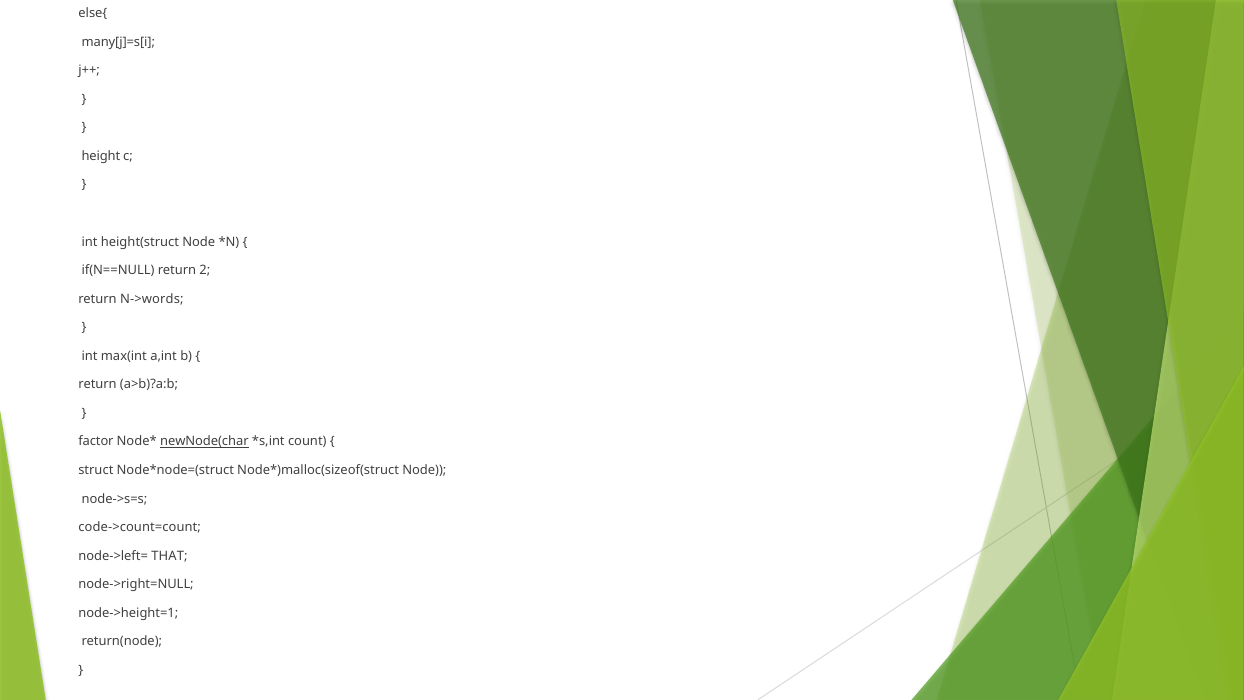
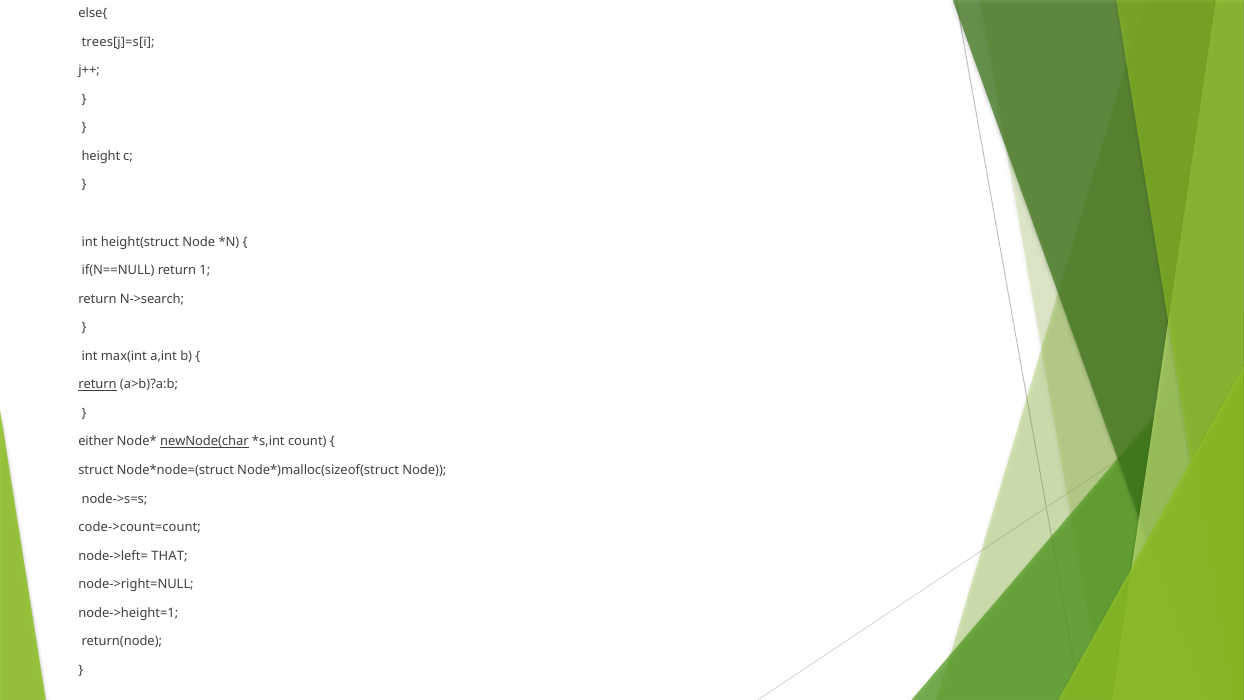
many[j]=s[i: many[j]=s[i -> trees[j]=s[i (118, 42)
2: 2 -> 1 (205, 270)
N->words: N->words -> N->search (152, 299)
return underline: none -> present (98, 384)
factor: factor -> either (96, 441)
